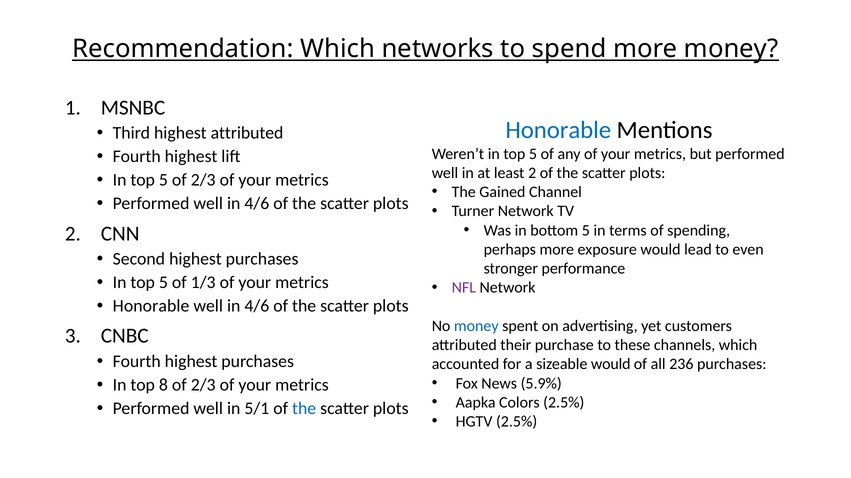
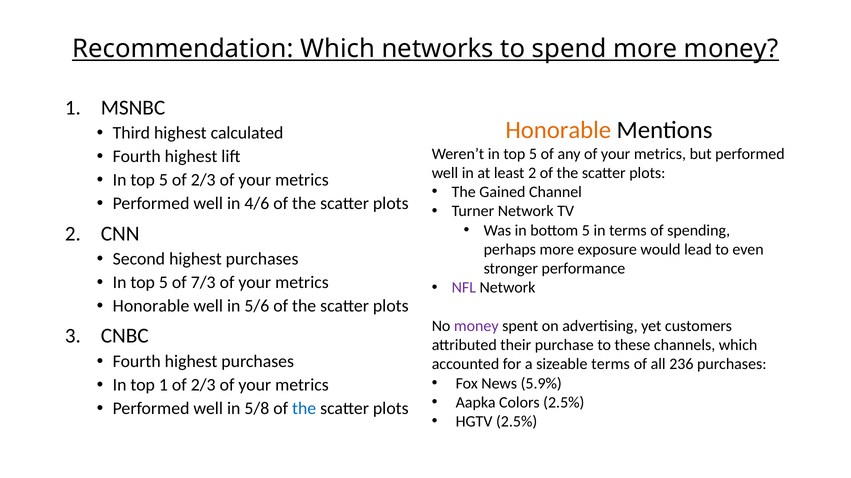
Honorable colour: blue -> orange (558, 130)
highest attributed: attributed -> calculated (247, 133)
1/3: 1/3 -> 7/3 (203, 283)
4/6: 4/6 -> 5/6 (257, 306)
money colour: blue -> purple (476, 326)
sizeable would: would -> terms (611, 365)
top 8: 8 -> 1 (163, 385)
5/1: 5/1 -> 5/8 (257, 409)
